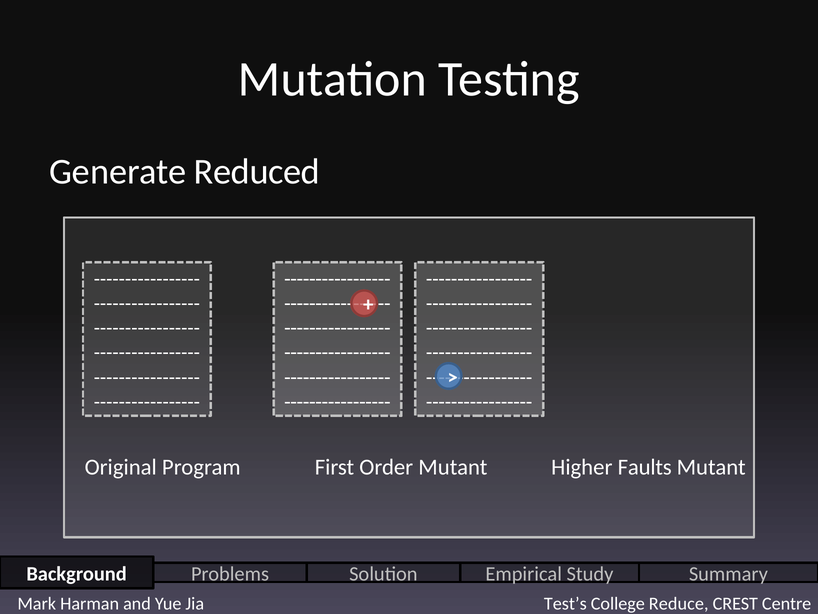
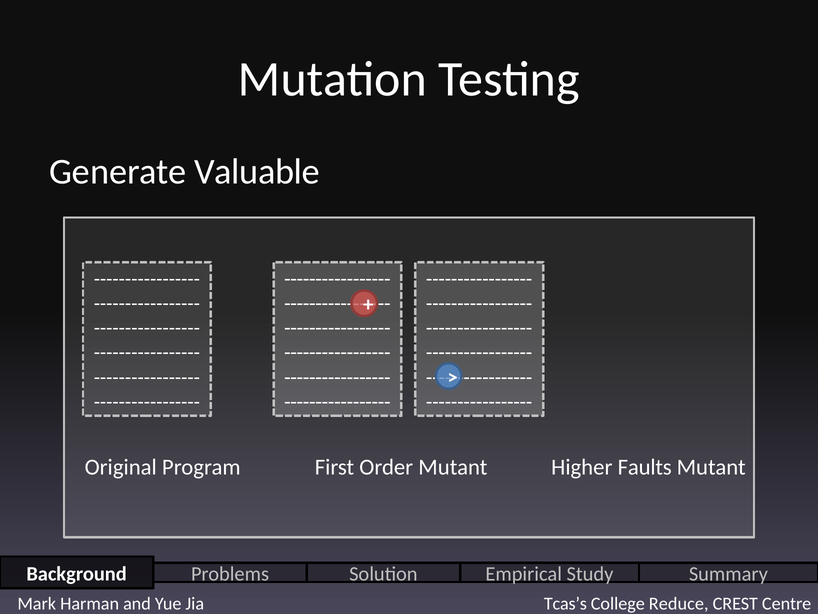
Reduced: Reduced -> Valuable (257, 172)
Test’s: Test’s -> Tcas’s (565, 603)
